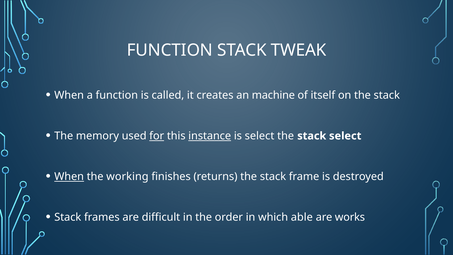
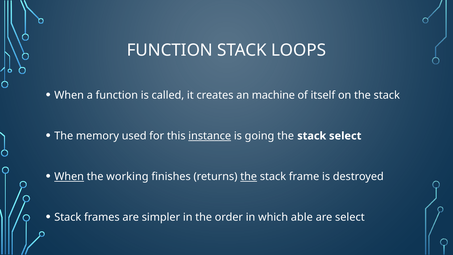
TWEAK: TWEAK -> LOOPS (299, 50)
for underline: present -> none (157, 136)
is select: select -> going (260, 136)
the underline: none -> present (249, 176)
difficult: difficult -> simpler (161, 217)
are works: works -> select (350, 217)
